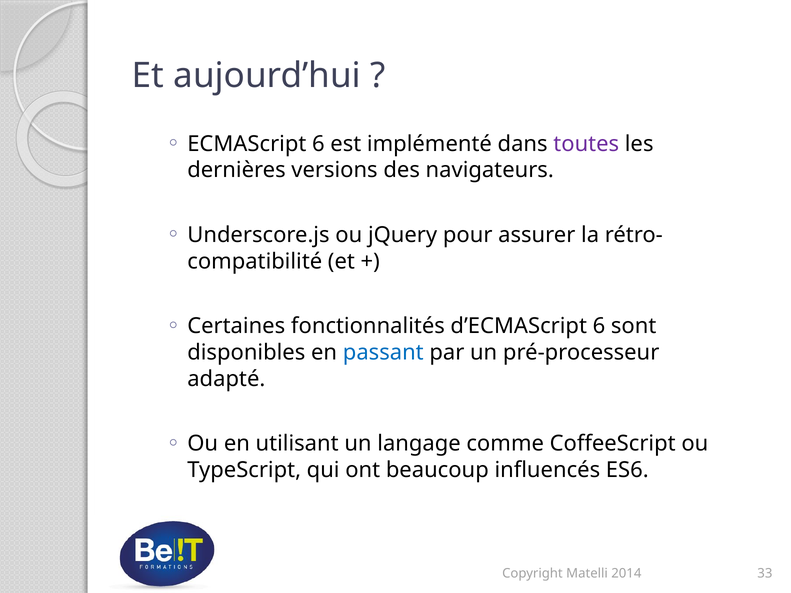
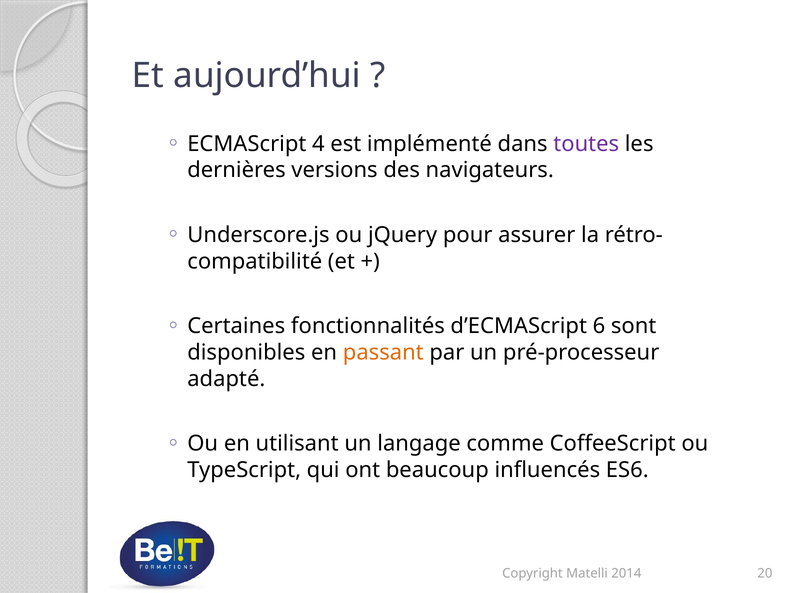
ECMAScript 6: 6 -> 4 (318, 144)
passant colour: blue -> orange (383, 353)
33: 33 -> 20 (765, 574)
